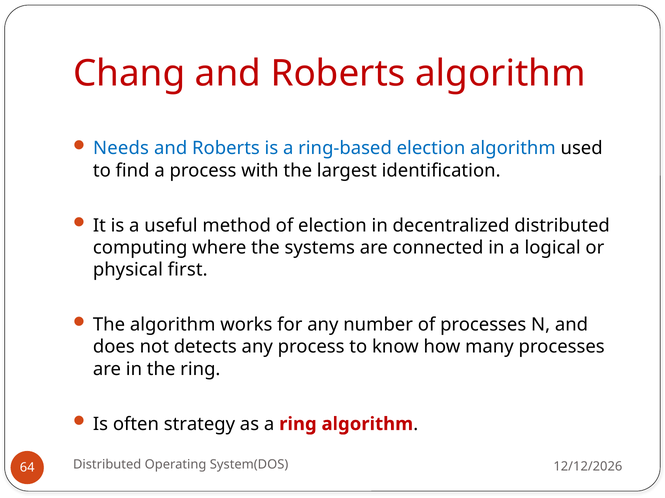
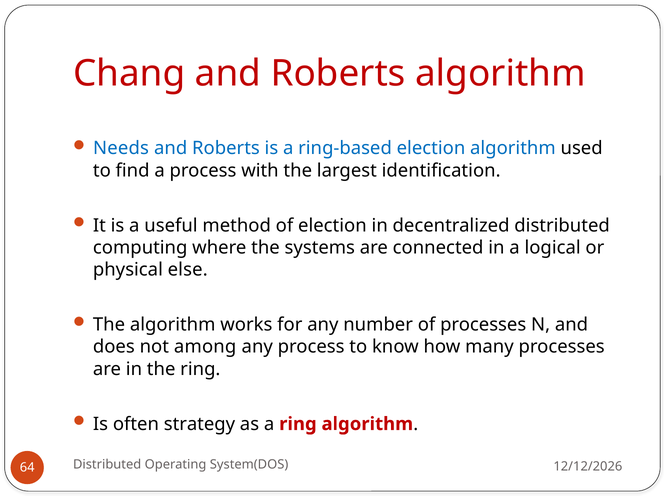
first: first -> else (188, 270)
detects: detects -> among (205, 347)
